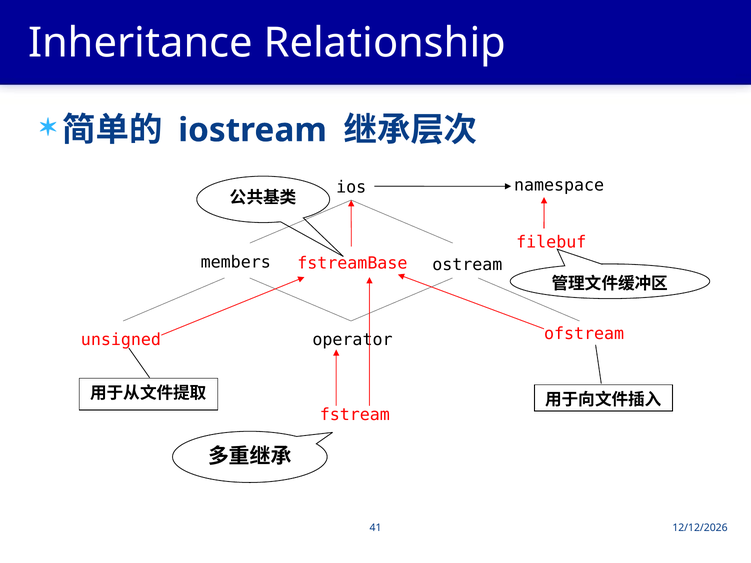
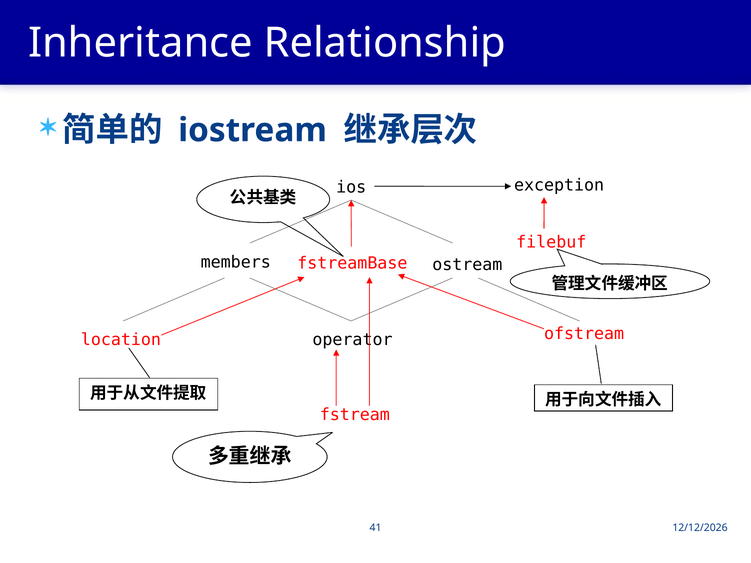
namespace: namespace -> exception (559, 185)
unsigned: unsigned -> location (121, 340)
